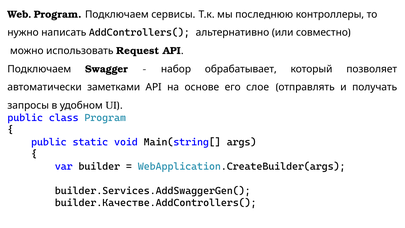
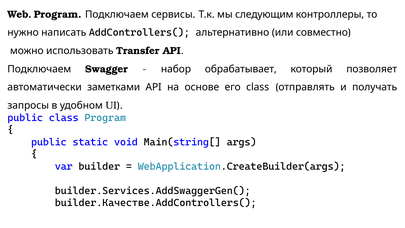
последнюю: последнюю -> следующим (264, 14)
Request: Request -> Transfer (138, 51)
его слое: слое -> class (258, 87)
